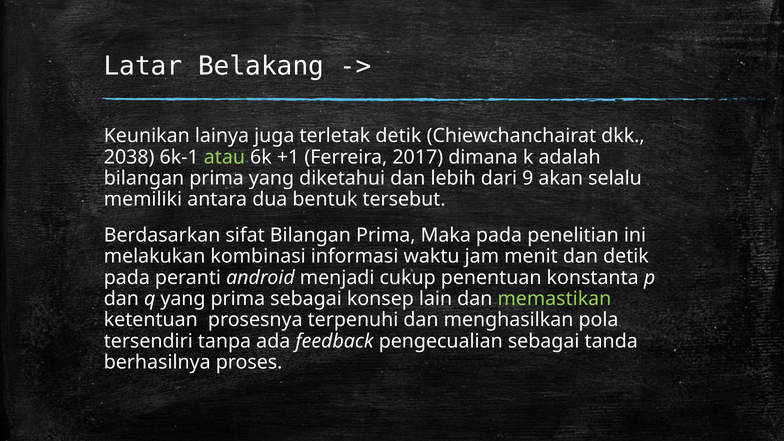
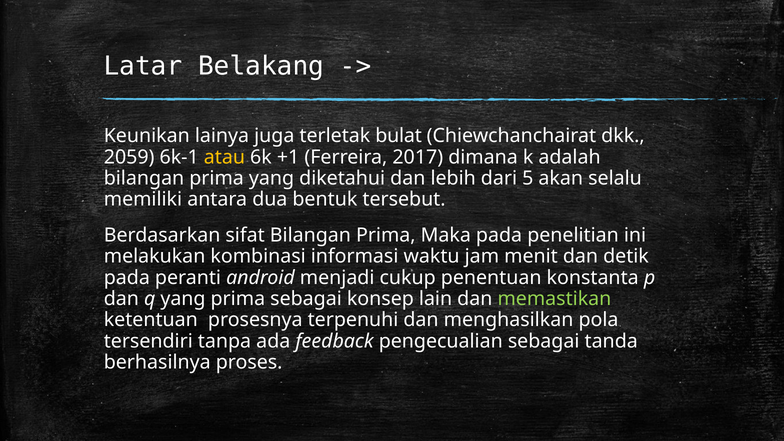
terletak detik: detik -> bulat (399, 136)
2038: 2038 -> 2059 (129, 157)
atau colour: light green -> yellow (224, 157)
9: 9 -> 5 (528, 178)
